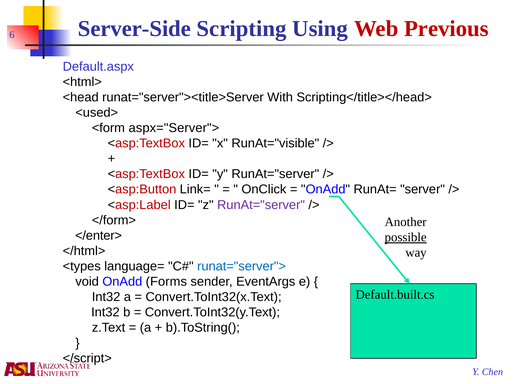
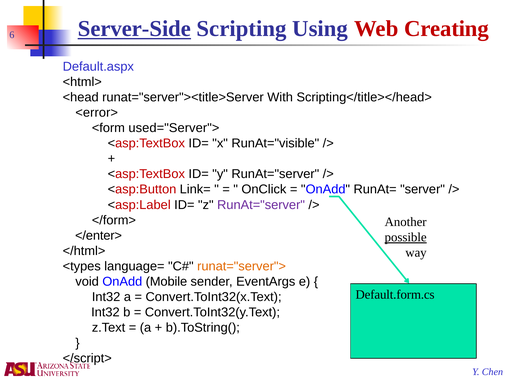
Server-Side underline: none -> present (134, 29)
Previous: Previous -> Creating (446, 29)
<used>: <used> -> <error> (97, 113)
aspx="Server">: aspx="Server"> -> used="Server"> (174, 128)
runat="server"> colour: blue -> orange (242, 267)
Forms: Forms -> Mobile (166, 282)
Default.built.cs: Default.built.cs -> Default.form.cs (395, 295)
